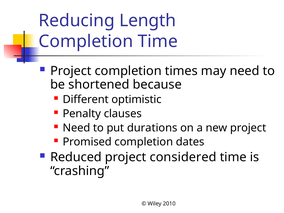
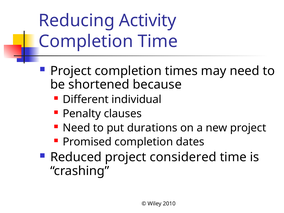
Length: Length -> Activity (148, 21)
optimistic: optimistic -> individual (137, 99)
